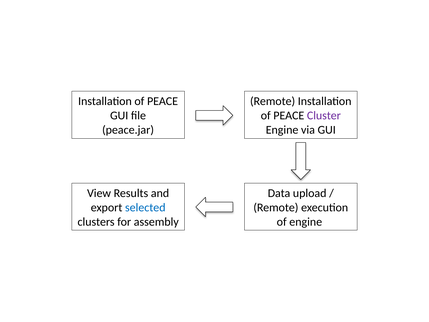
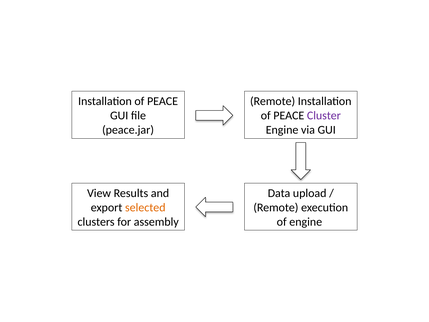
selected colour: blue -> orange (145, 207)
